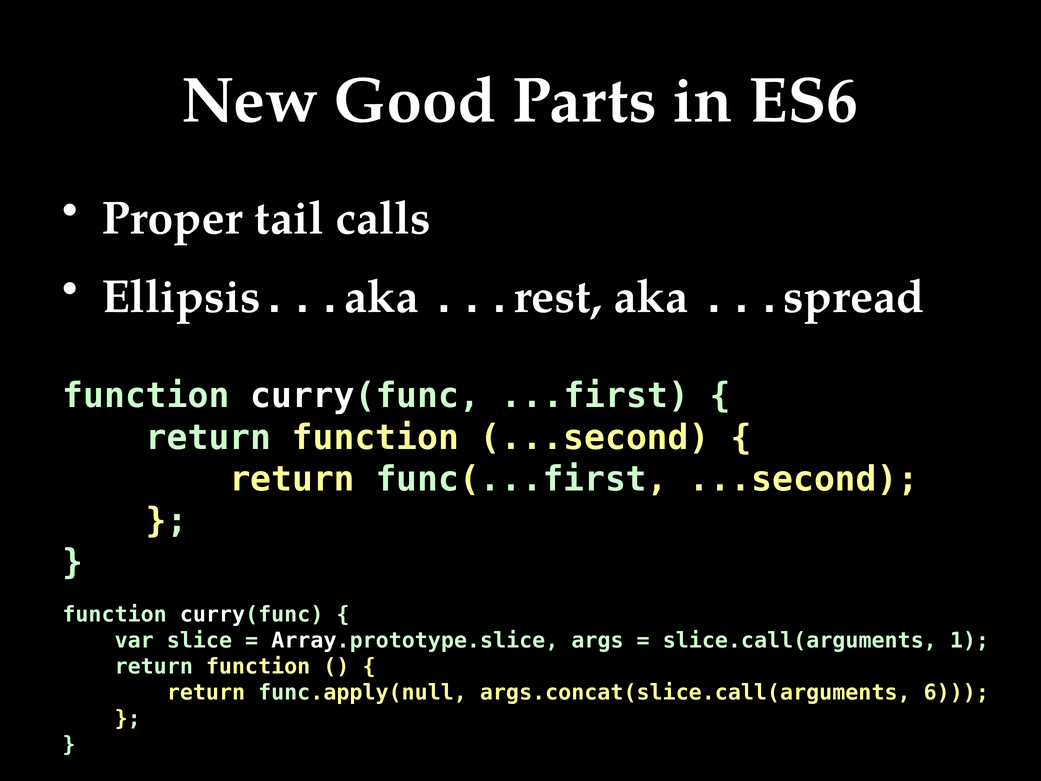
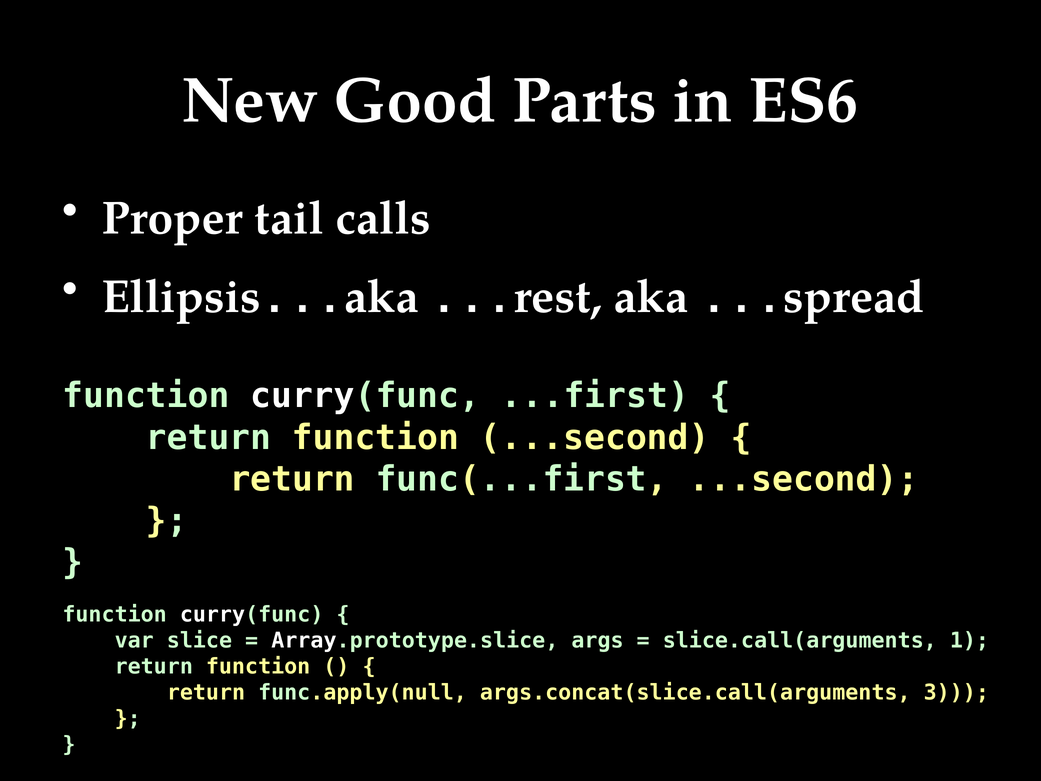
6: 6 -> 3 (956, 692)
